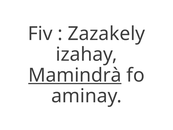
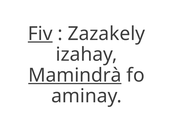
Fiv underline: none -> present (40, 34)
